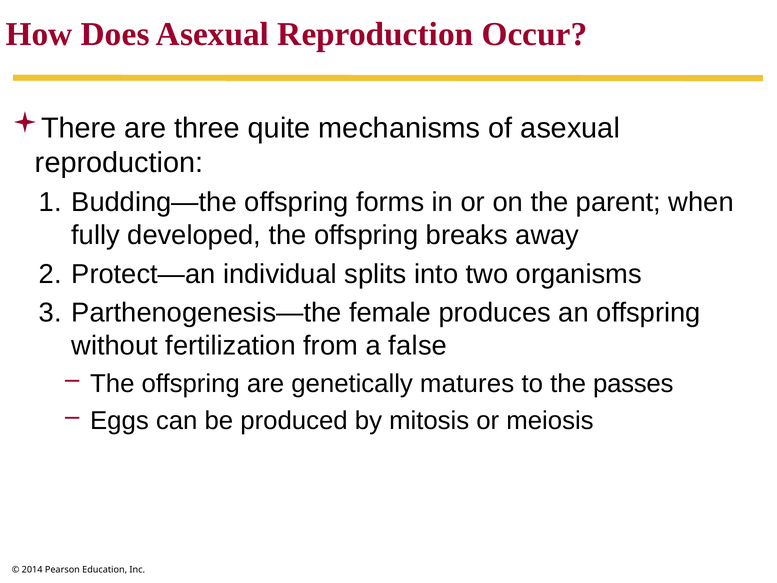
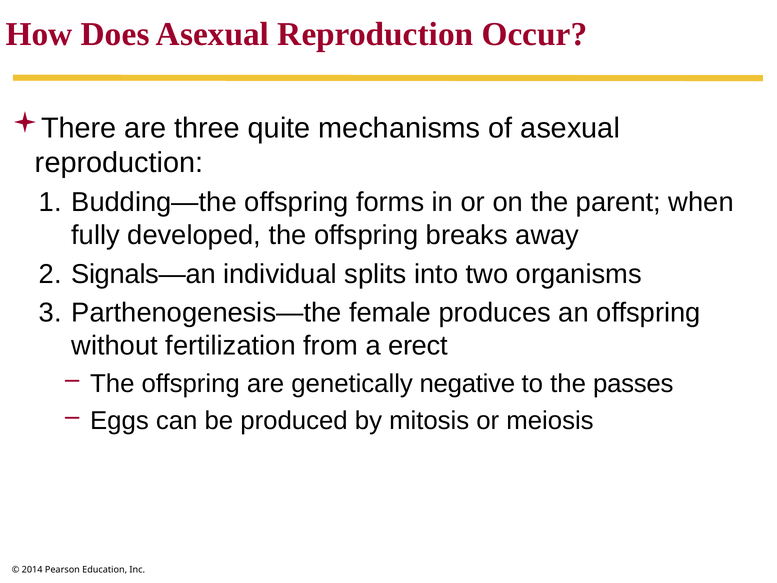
Protect—an: Protect—an -> Signals—an (144, 274)
false: false -> erect (418, 346)
matures: matures -> negative (467, 383)
